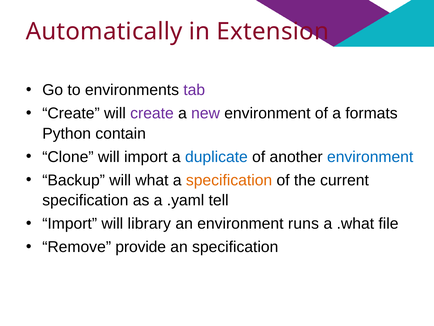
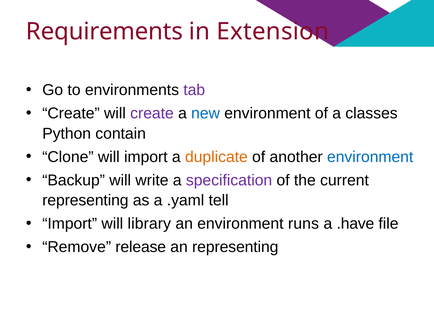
Automatically: Automatically -> Requirements (104, 31)
new colour: purple -> blue (206, 113)
formats: formats -> classes (372, 113)
duplicate colour: blue -> orange (216, 157)
what: what -> write (152, 180)
specification colour: orange -> purple (229, 180)
specification: specification -> representing (85, 200)
.what: .what -> .have (355, 223)
provide: provide -> release (141, 247)
an specification: specification -> representing (235, 247)
